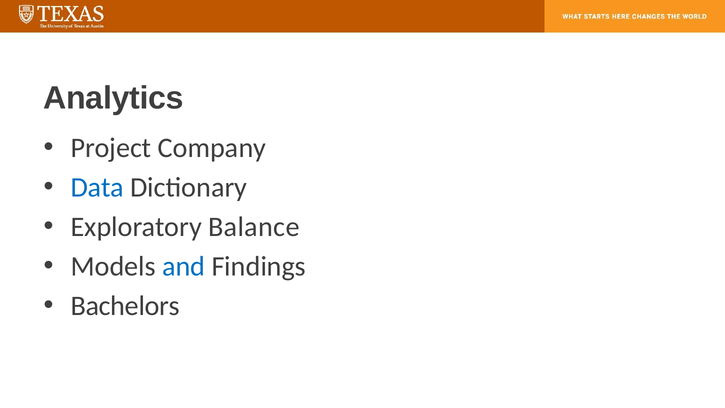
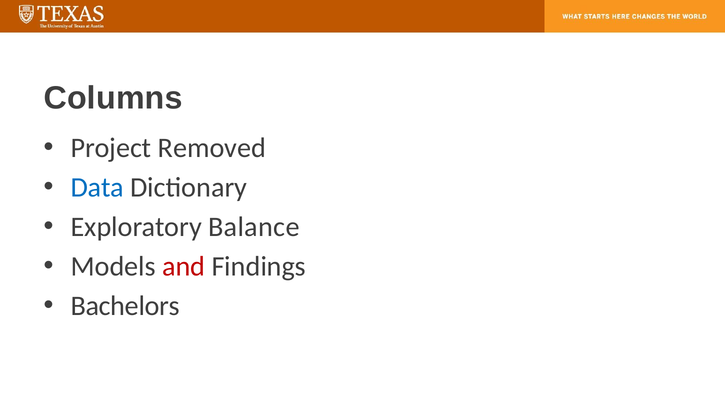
Analytics: Analytics -> Columns (113, 98)
Company: Company -> Removed (212, 148)
and colour: blue -> red (184, 266)
